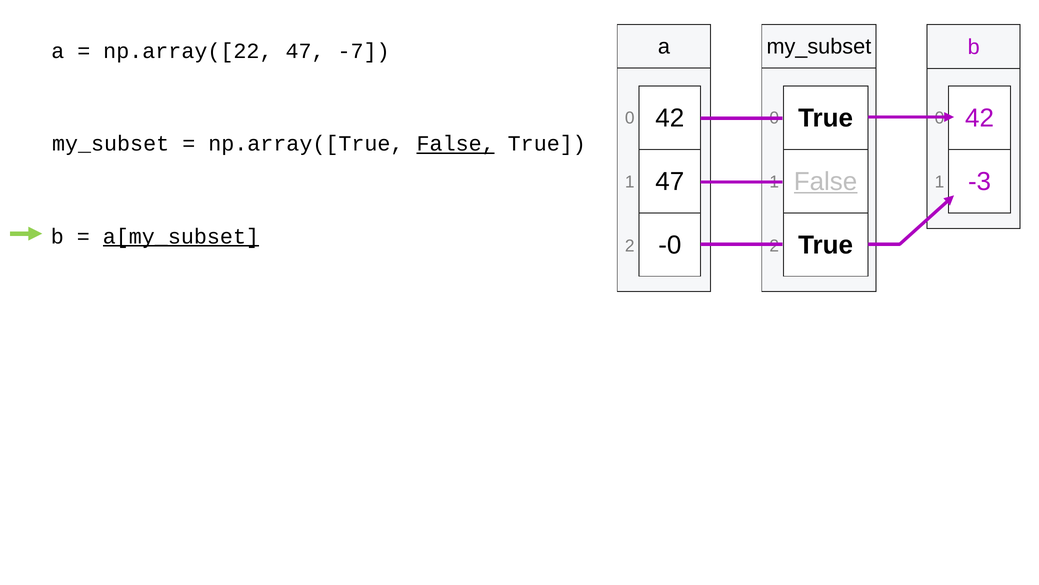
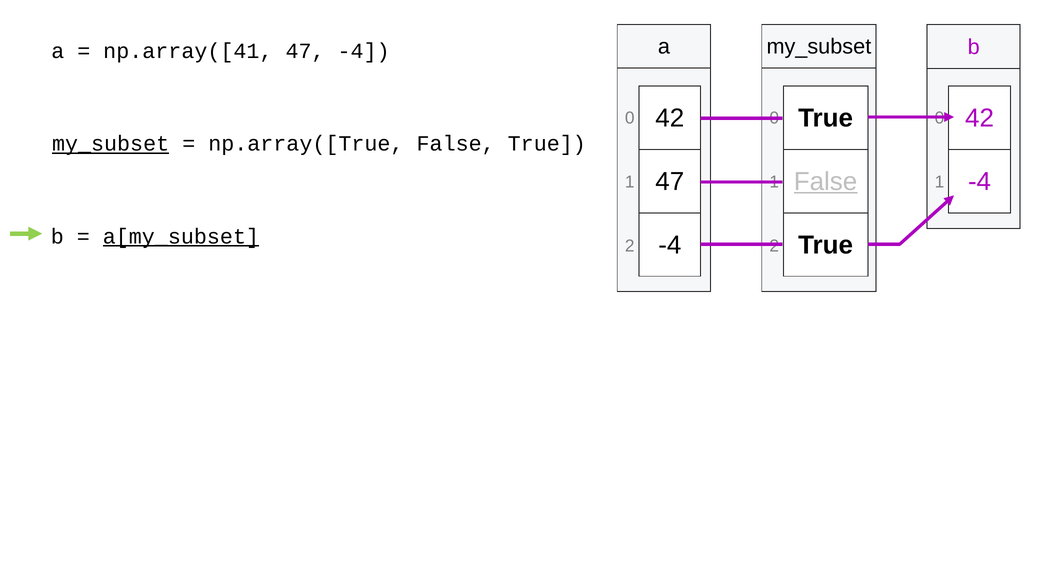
np.array([22: np.array([22 -> np.array([41 (188, 51)
-7: -7 -> -4 (364, 51)
my_subset underline: none -> present (111, 144)
False underline: present -> none (456, 144)
-3: -3 -> -4 (980, 181)
-0: -0 -> -4 (670, 245)
